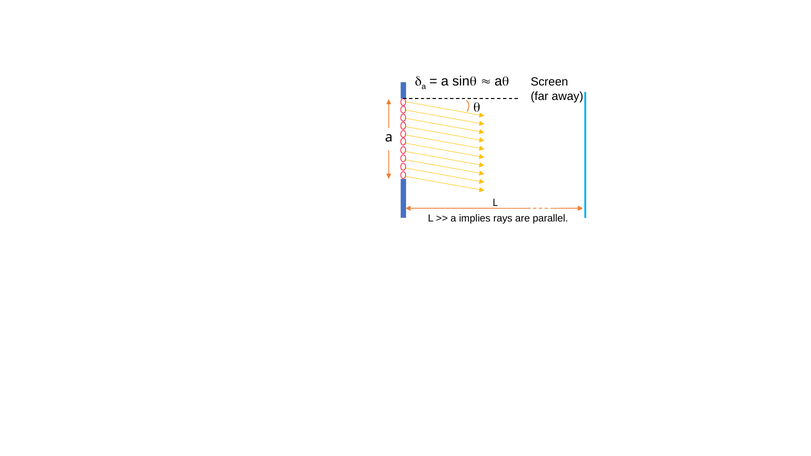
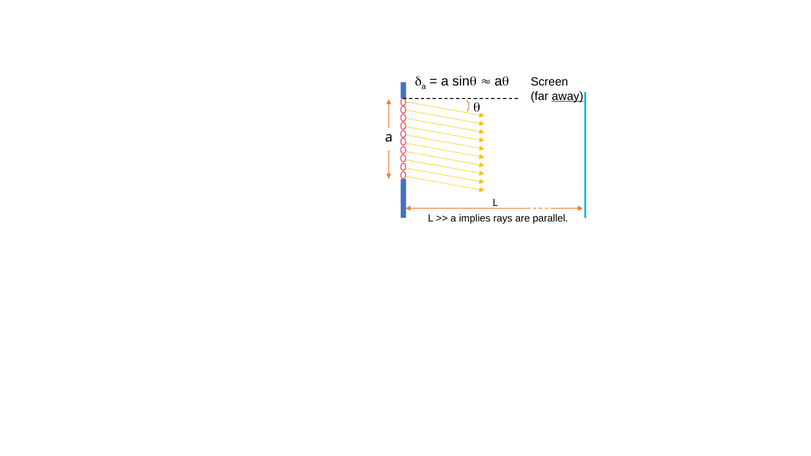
away underline: none -> present (568, 96)
